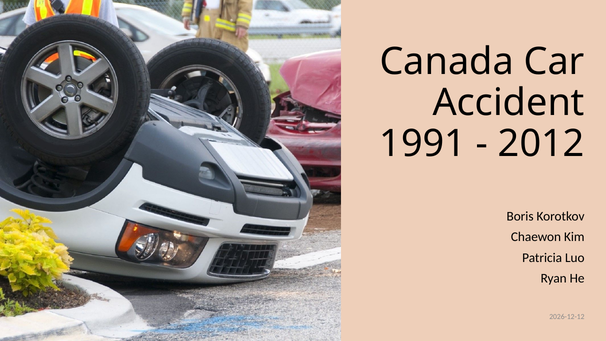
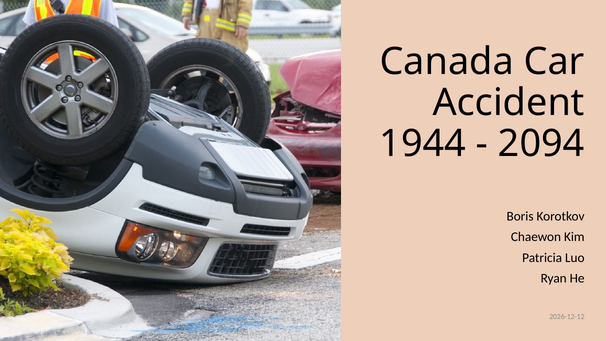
1991: 1991 -> 1944 (423, 143)
2012: 2012 -> 2094 (541, 143)
